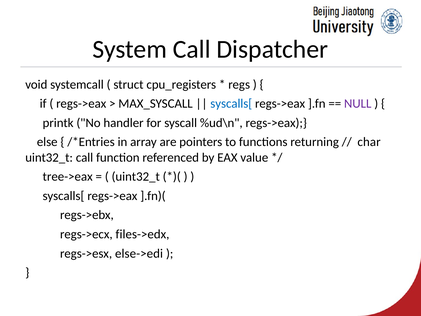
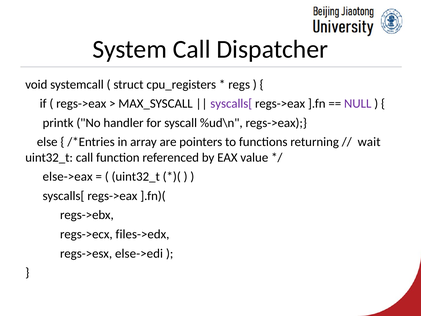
syscalls[ colour: blue -> purple (231, 104)
char: char -> wait (369, 142)
tree->eax: tree->eax -> else->eax (68, 177)
